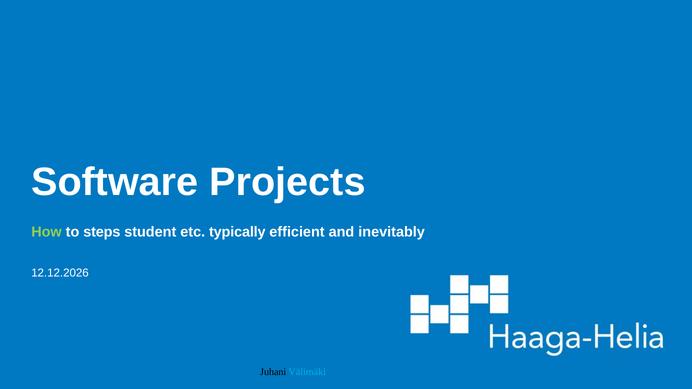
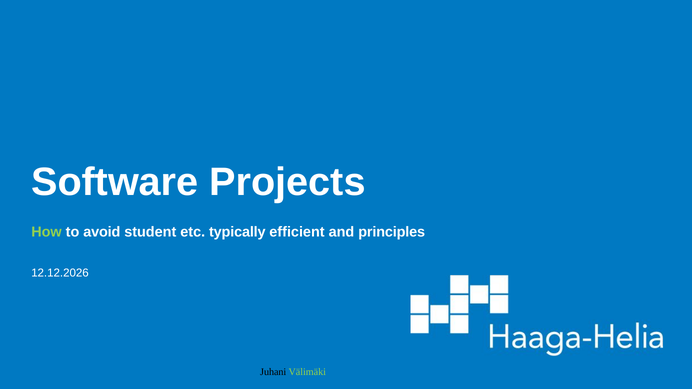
steps: steps -> avoid (102, 232)
inevitably: inevitably -> principles (392, 232)
Välimäki colour: light blue -> light green (307, 372)
